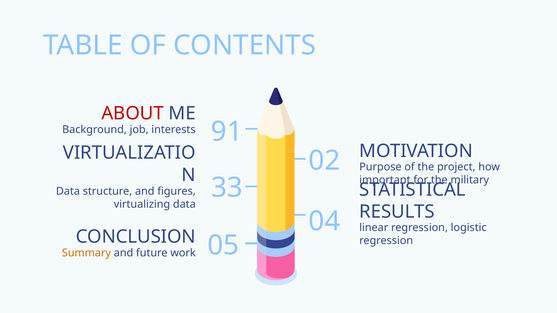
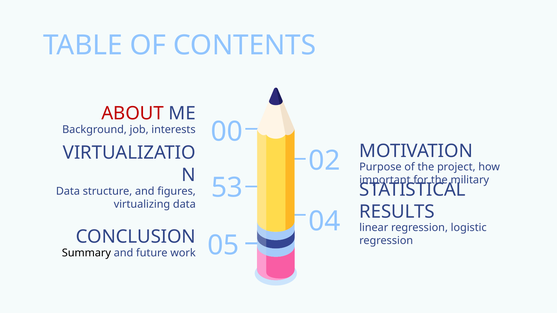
91: 91 -> 00 (227, 132)
33: 33 -> 53 (227, 188)
Summary colour: orange -> black (86, 253)
